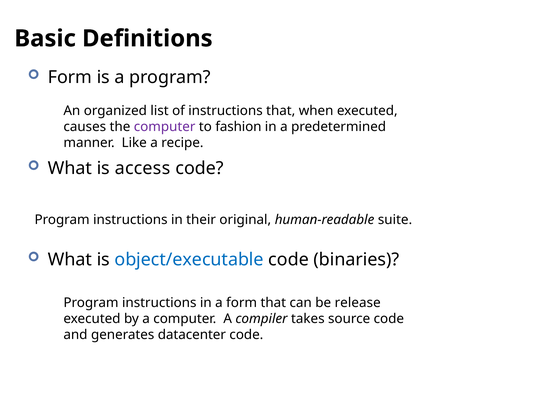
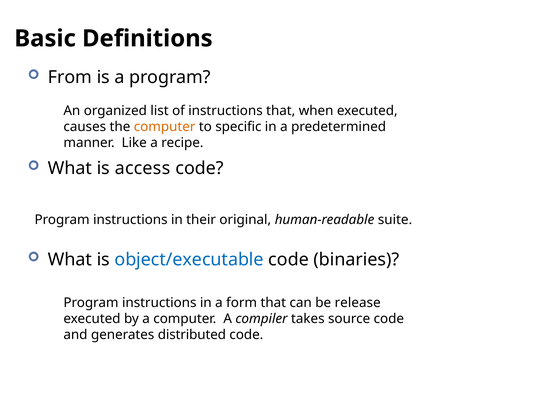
Form: Form -> From (70, 77)
computer colour: purple -> orange (165, 127)
fashion: fashion -> specific (238, 127)
datacenter: datacenter -> distributed (192, 335)
